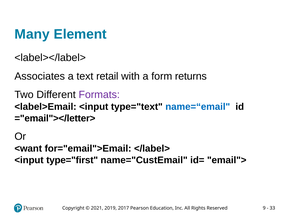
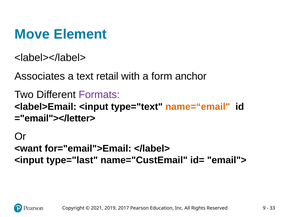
Many: Many -> Move (32, 34)
returns: returns -> anchor (191, 76)
name=“email colour: blue -> orange (198, 107)
type="first: type="first -> type="last (72, 160)
